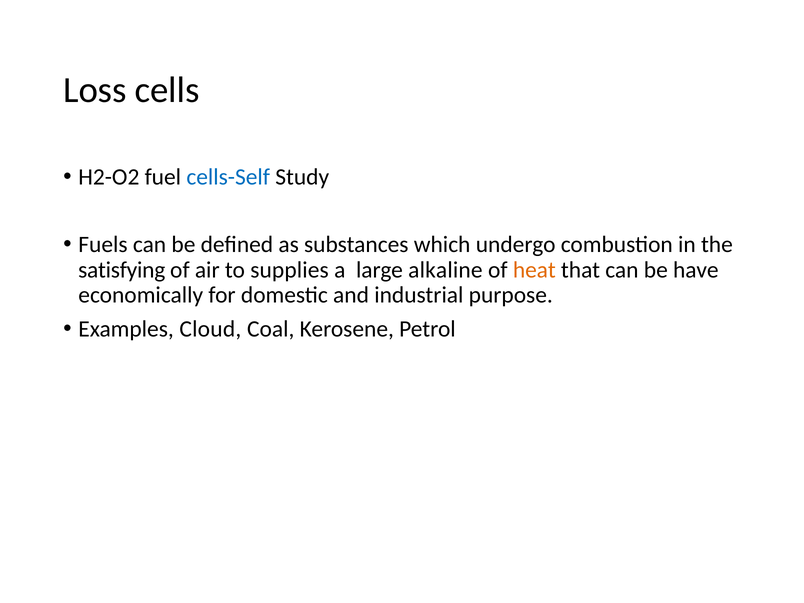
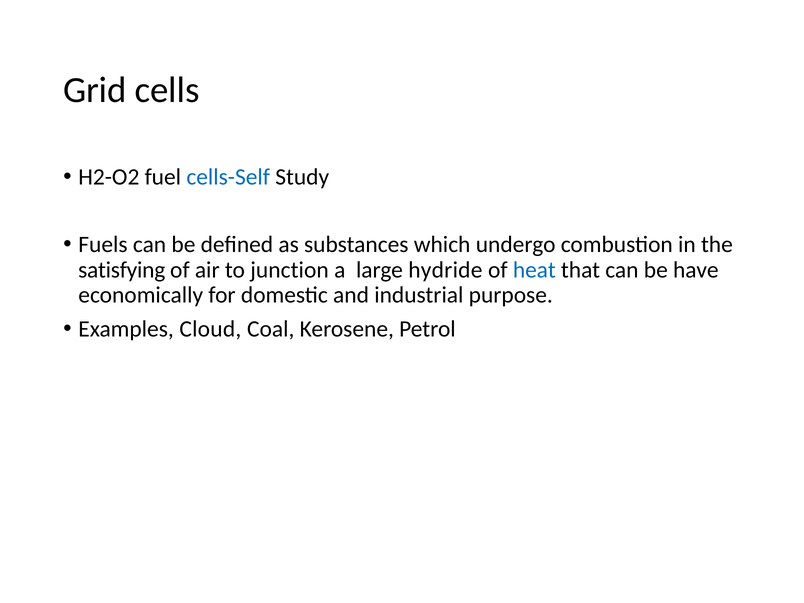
Loss: Loss -> Grid (95, 90)
supplies: supplies -> junction (290, 270)
alkaline: alkaline -> hydride (445, 270)
heat colour: orange -> blue (534, 270)
